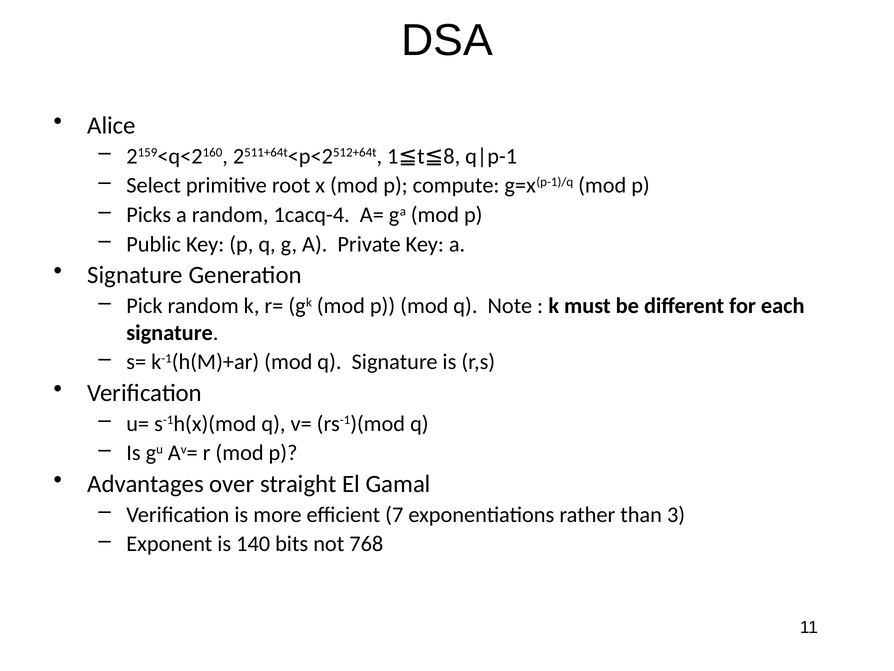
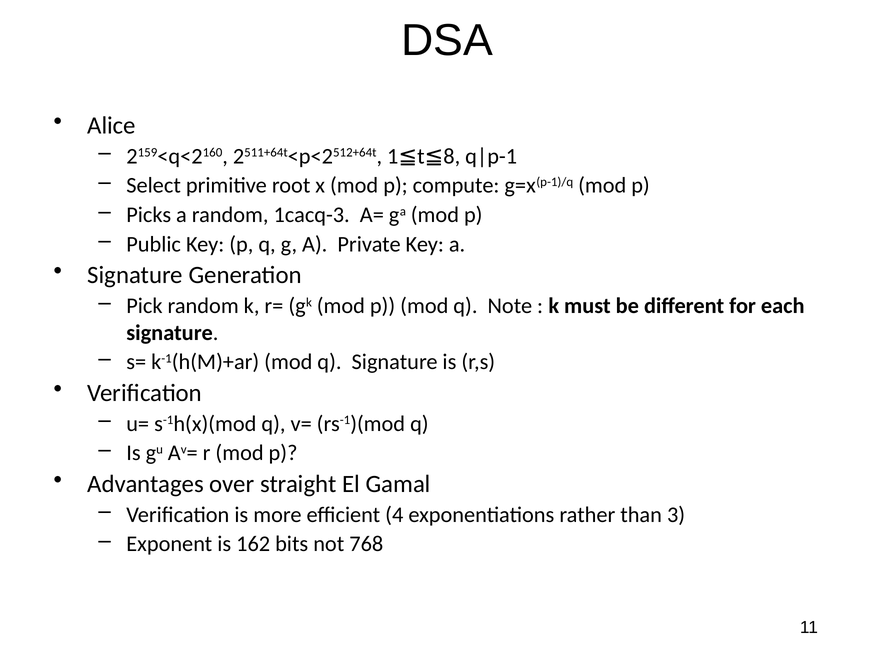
1cacq-4: 1cacq-4 -> 1cacq-3 (312, 215)
7: 7 -> 4 (394, 514)
140: 140 -> 162 (253, 544)
